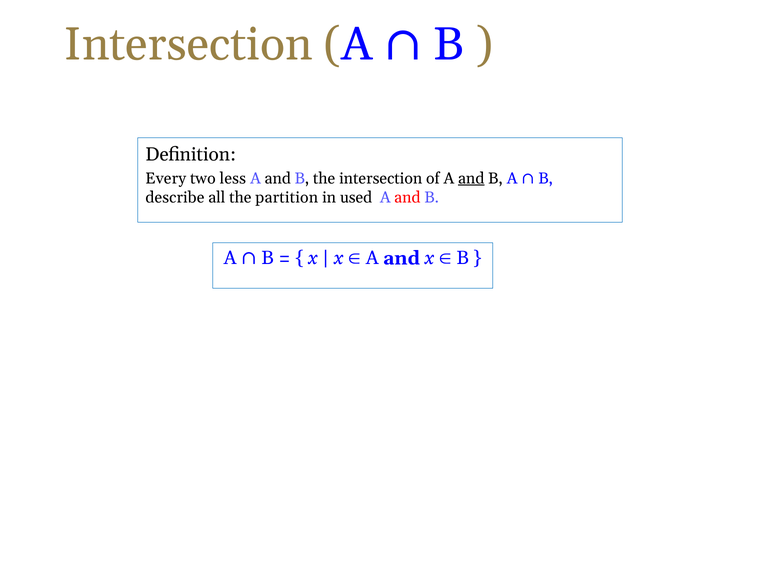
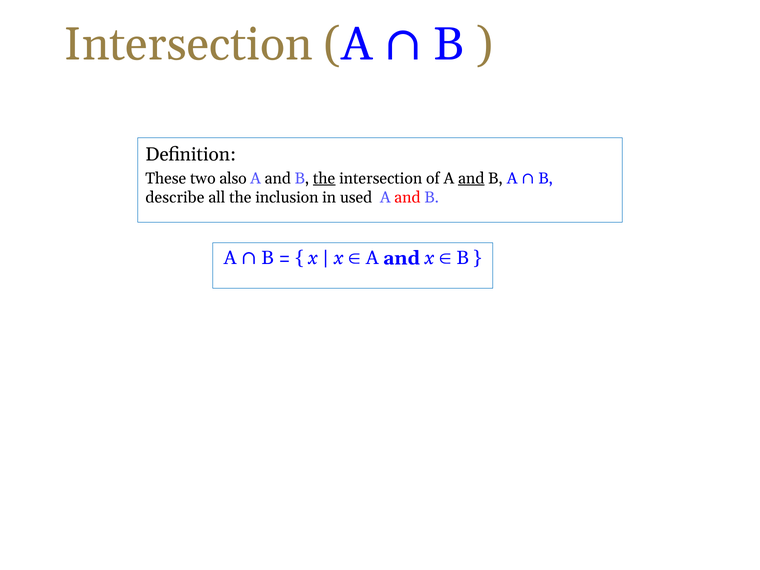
Every: Every -> These (166, 178)
less: less -> also (233, 178)
the underline: none -> present (324, 178)
partition: partition -> inclusion (287, 197)
